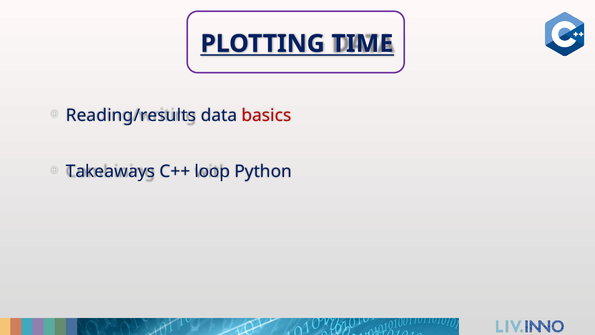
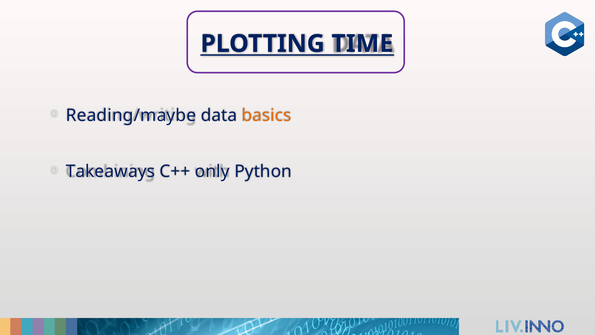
Reading/results: Reading/results -> Reading/maybe (131, 115)
basics colour: red -> orange (266, 115)
loop: loop -> only (212, 171)
